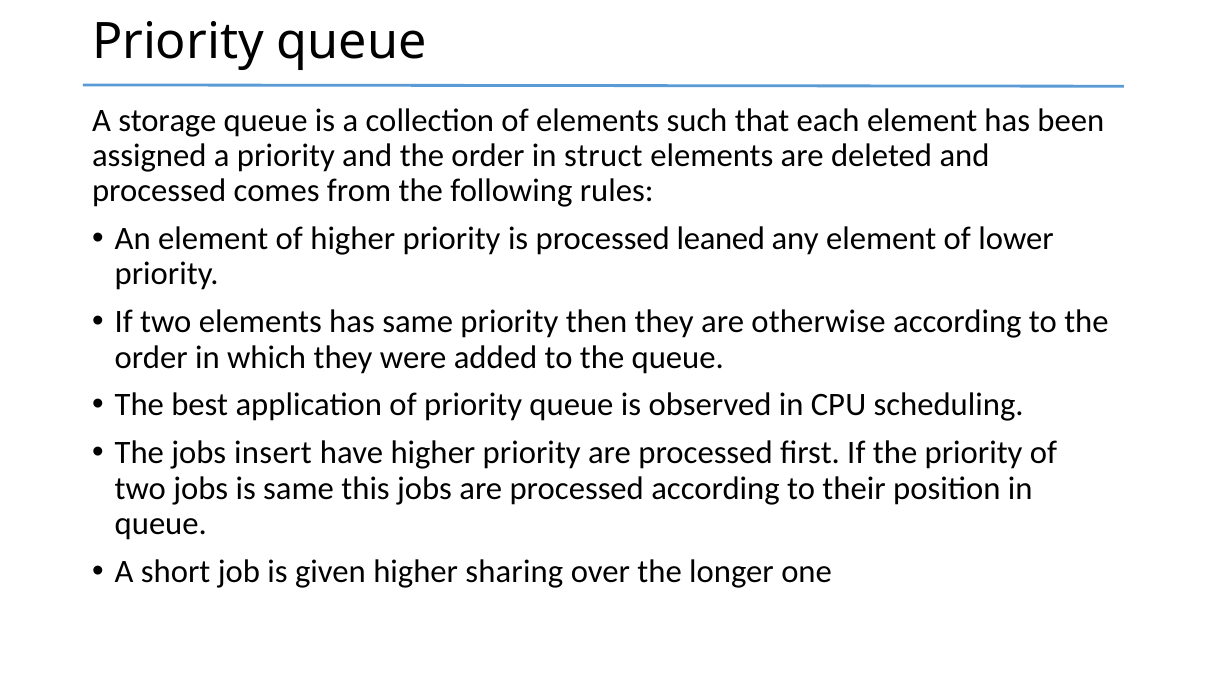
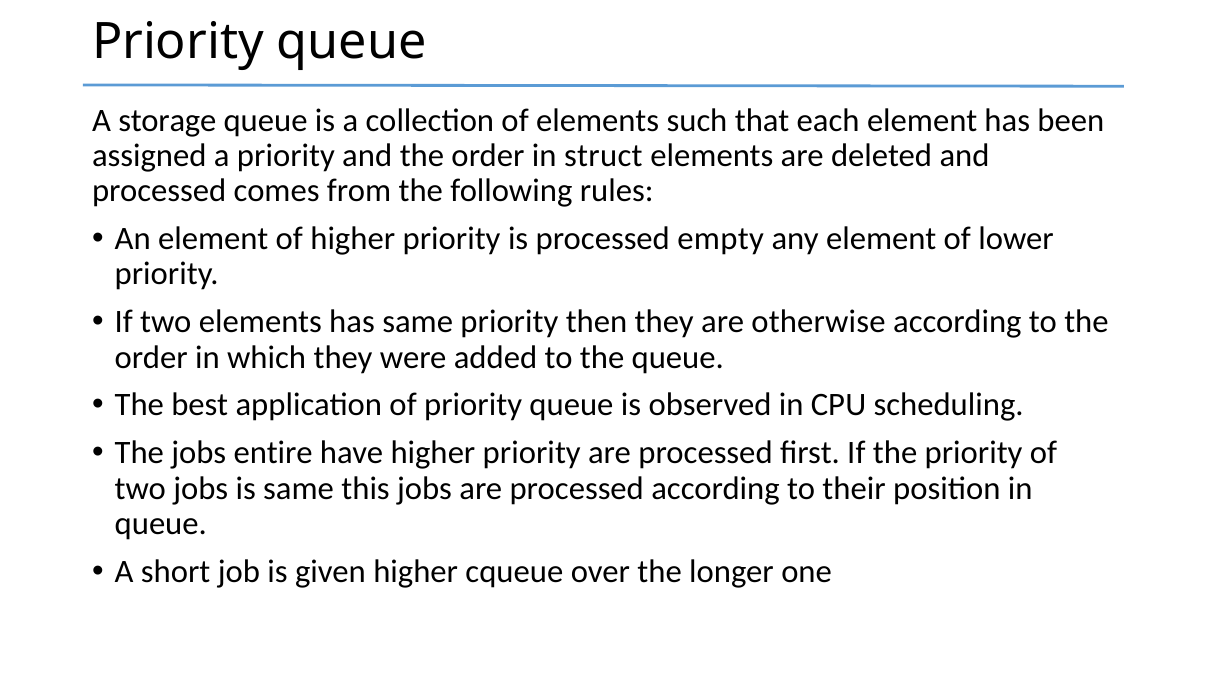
leaned: leaned -> empty (721, 239)
insert: insert -> entire (273, 453)
sharing: sharing -> cqueue (514, 571)
